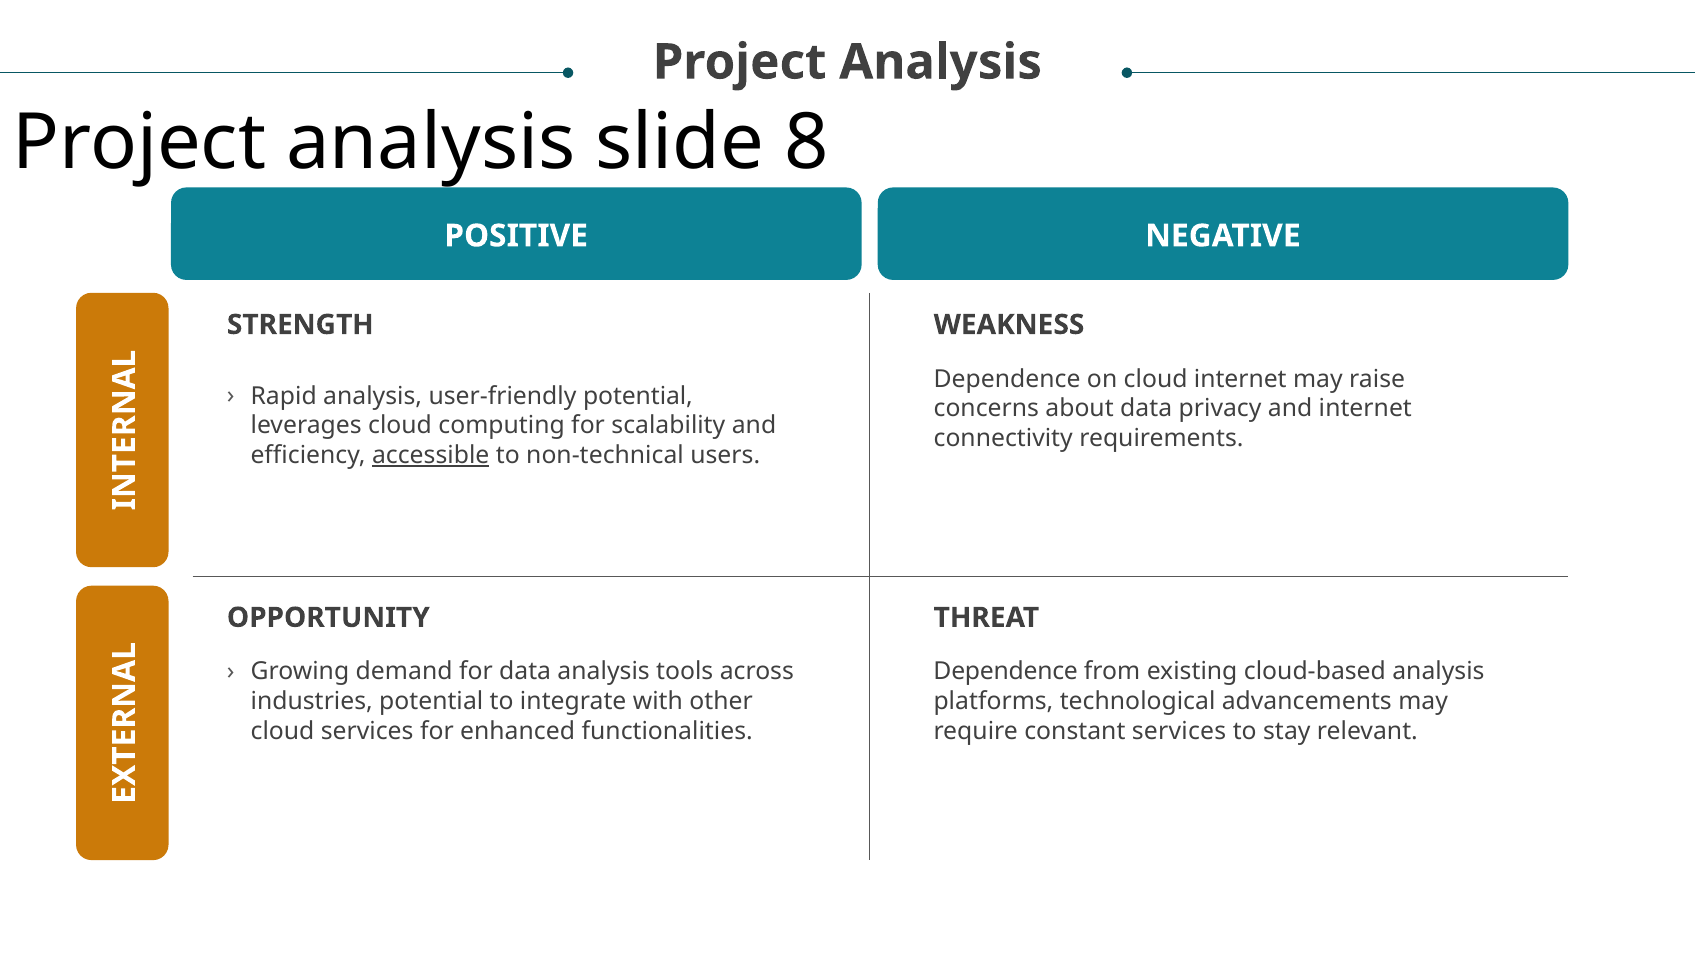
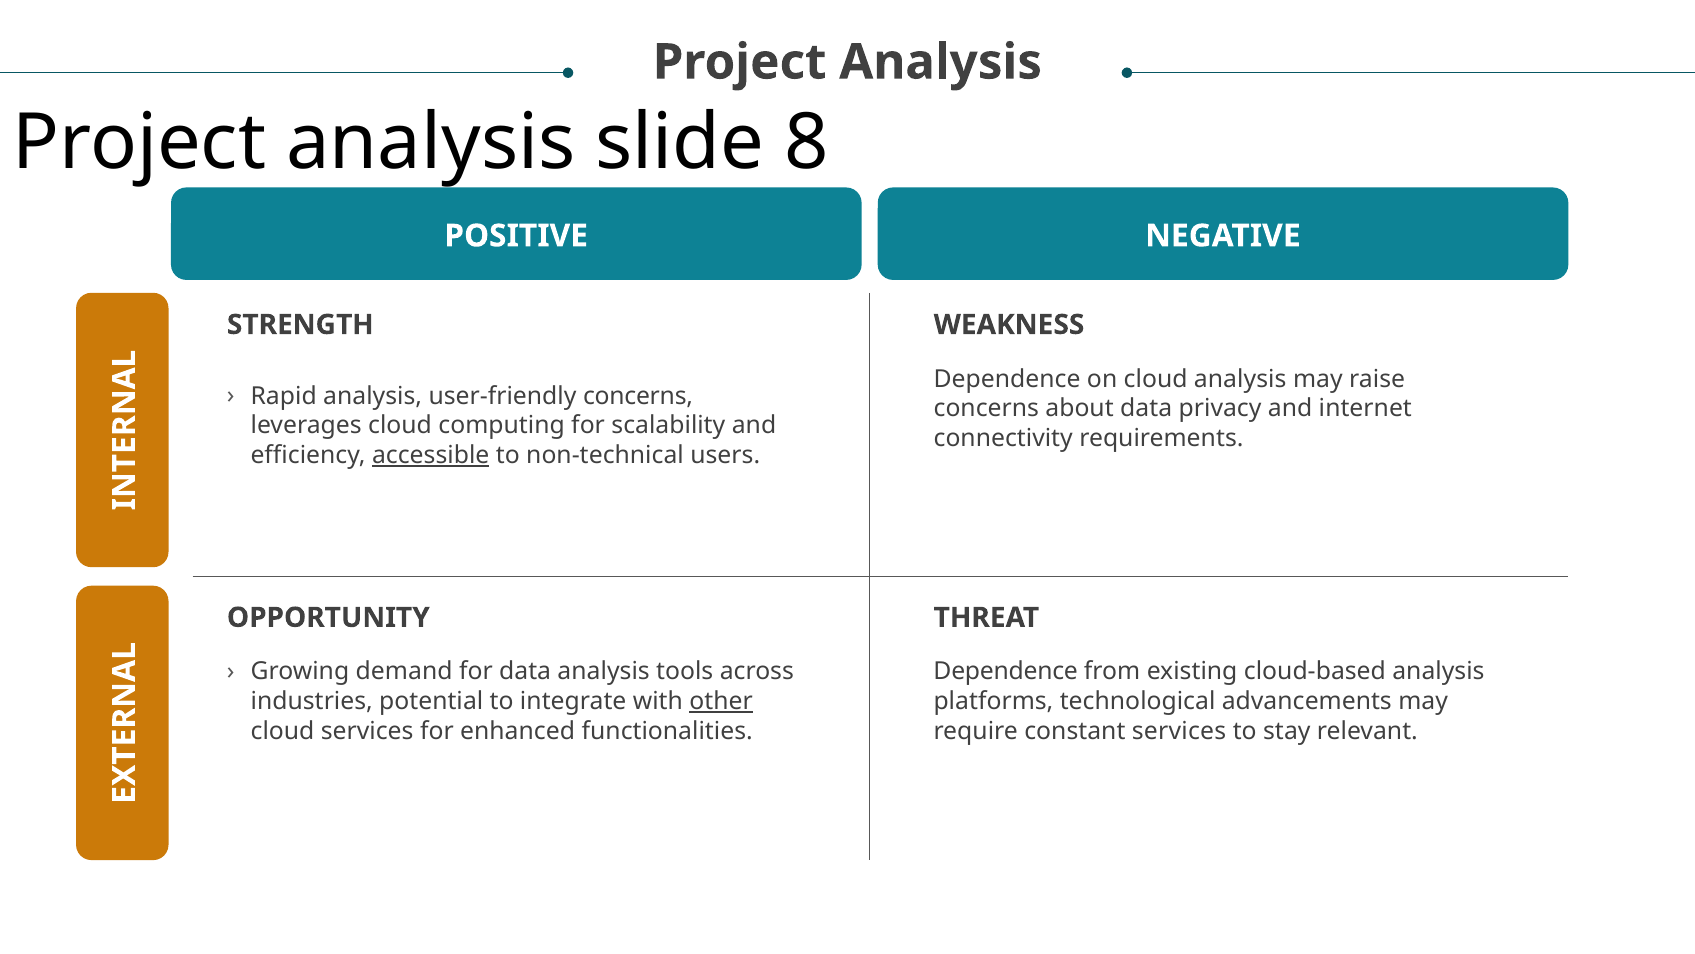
cloud internet: internet -> analysis (1240, 379)
user-friendly potential: potential -> concerns (638, 396)
other underline: none -> present (721, 701)
